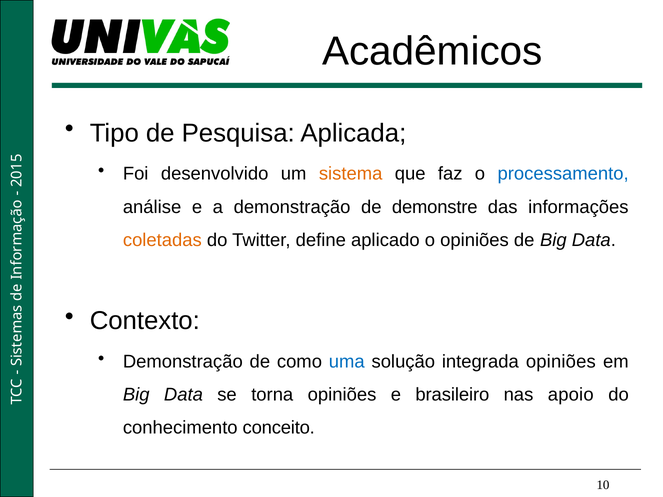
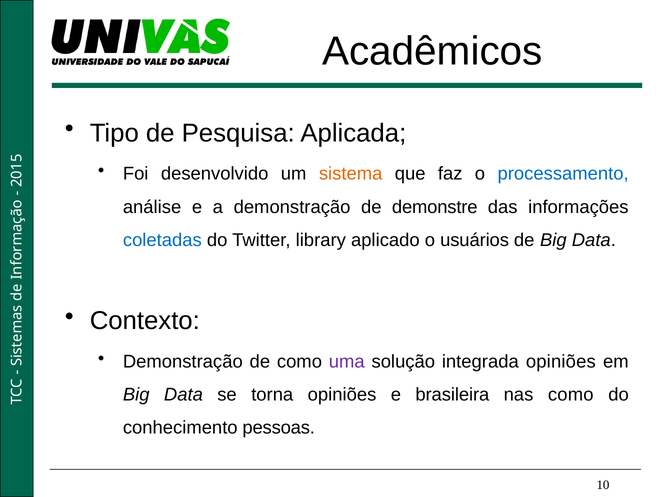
coletadas colour: orange -> blue (162, 240)
define: define -> library (321, 240)
o opiniões: opiniões -> usuários (475, 240)
uma colour: blue -> purple (347, 362)
brasileiro: brasileiro -> brasileira (452, 395)
nas apoio: apoio -> como (571, 395)
conceito: conceito -> pessoas (279, 428)
